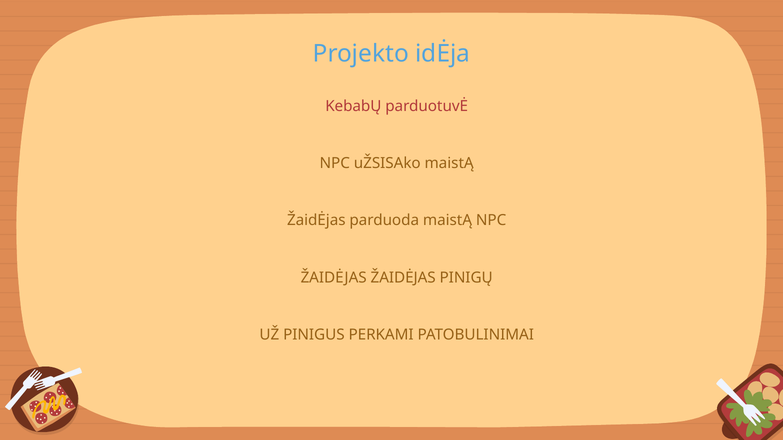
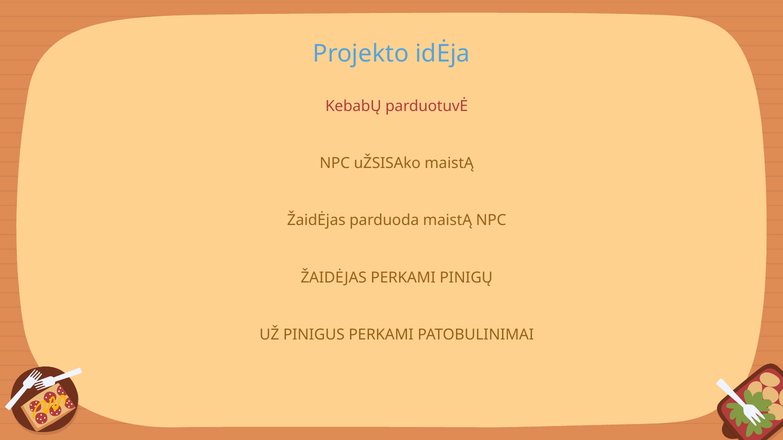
ŽAIDĖJAS ŽAIDĖJAS: ŽAIDĖJAS -> PERKAMI (403, 278)
